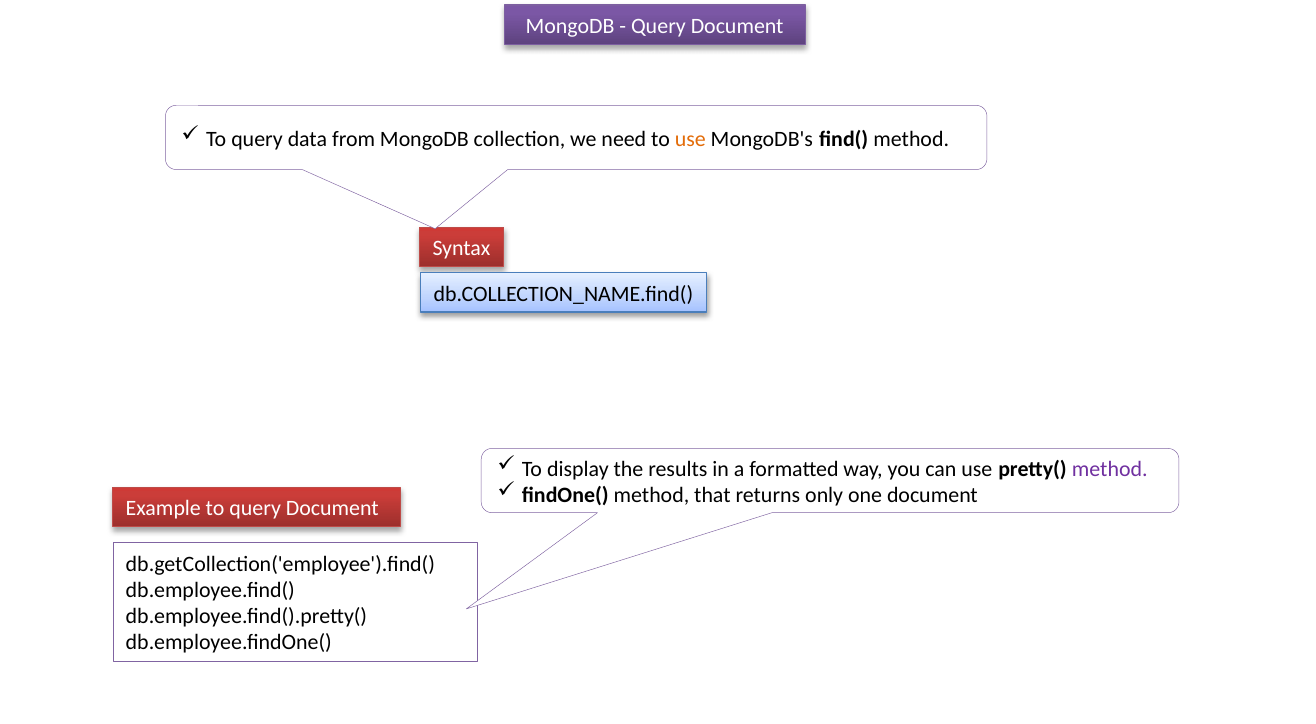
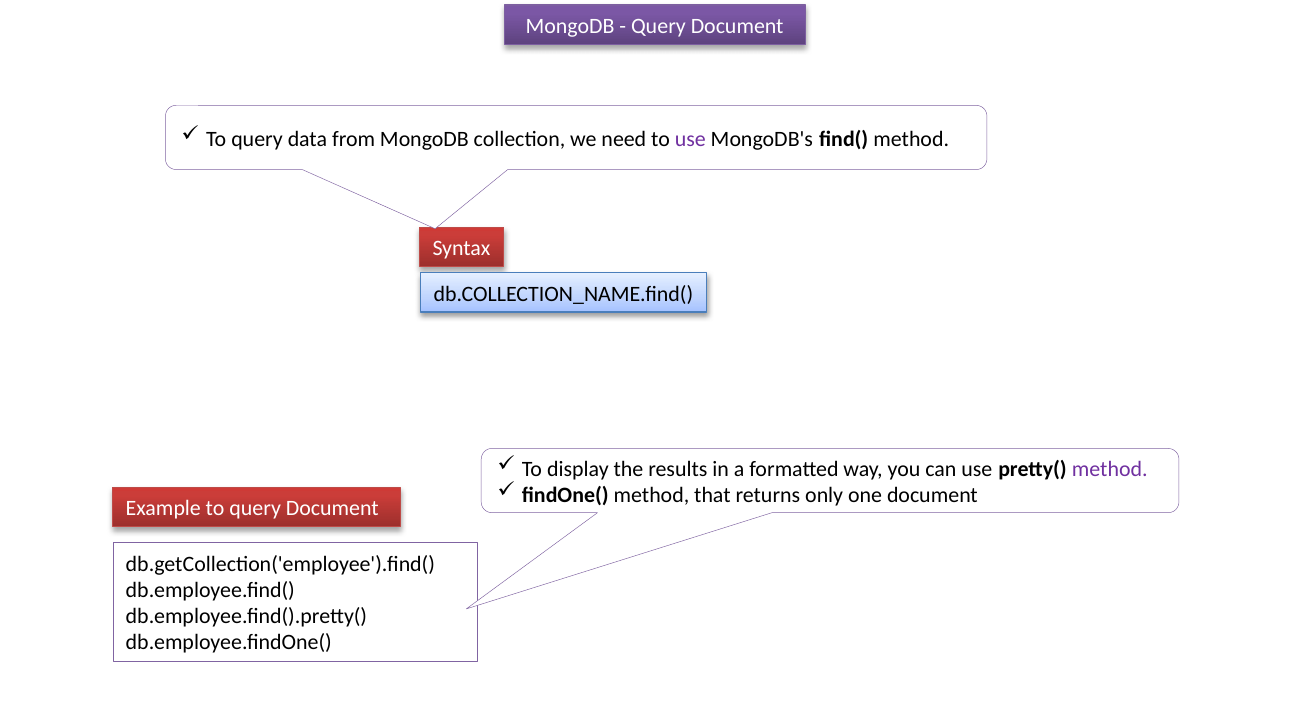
use colour: orange -> purple (690, 139)
